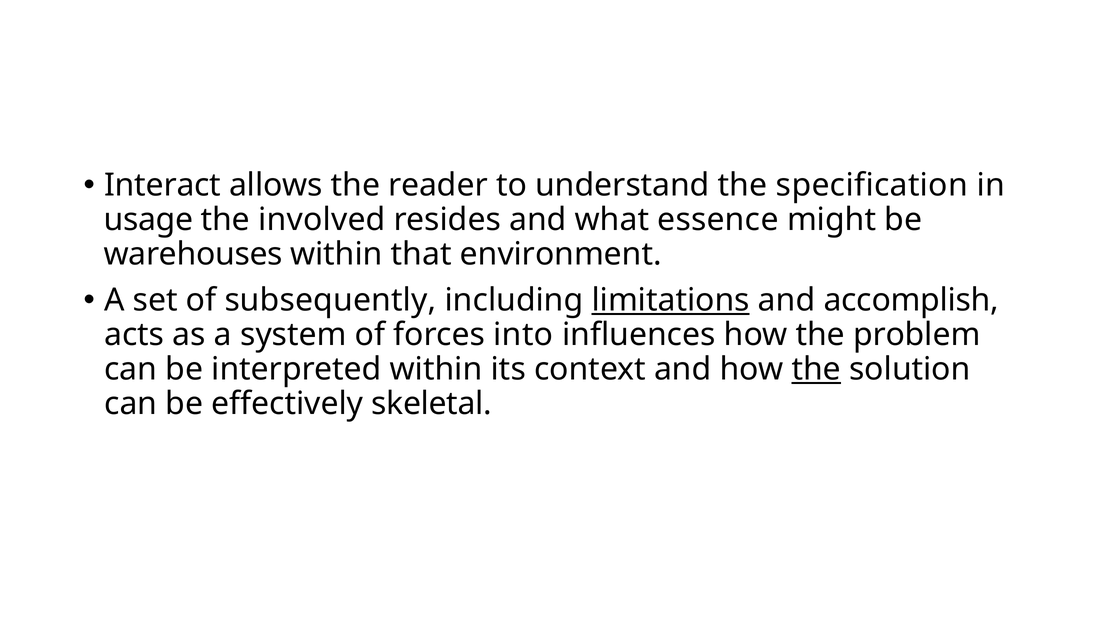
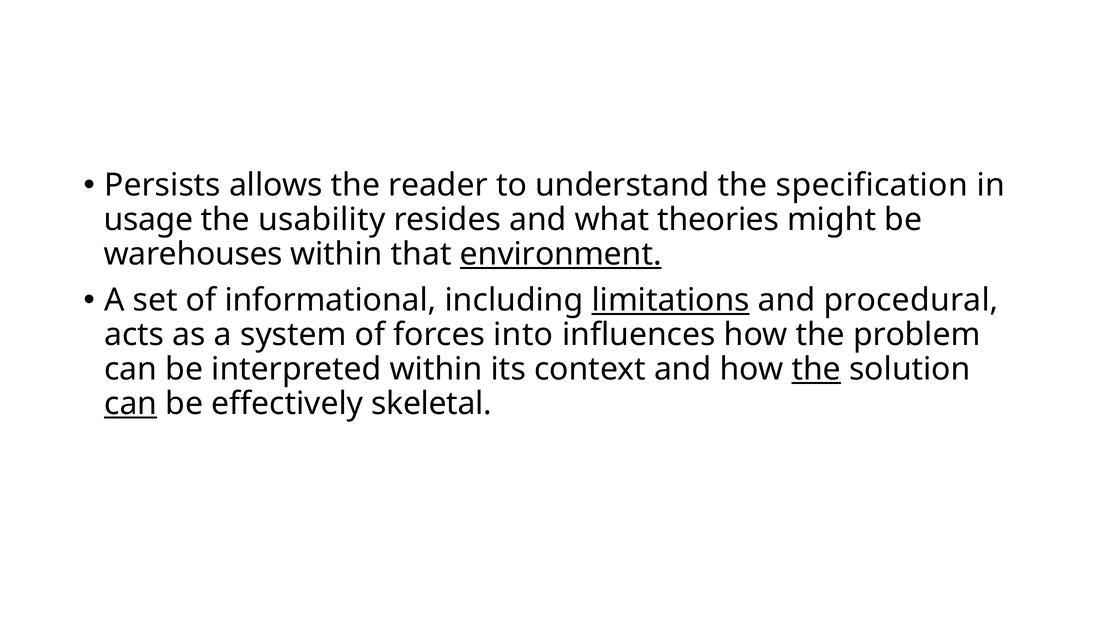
Interact: Interact -> Persists (163, 185)
involved: involved -> usability (322, 220)
essence: essence -> theories (718, 220)
environment underline: none -> present (561, 254)
subsequently: subsequently -> informational (331, 300)
accomplish: accomplish -> procedural (911, 300)
can underline: none -> present (131, 404)
